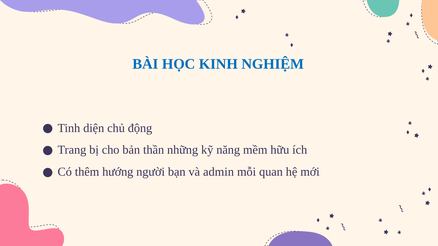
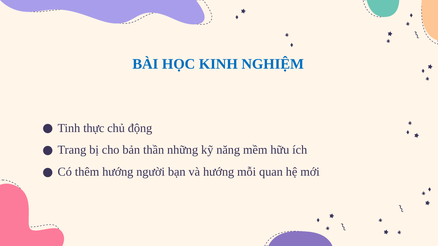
diện: diện -> thực (94, 128)
và admin: admin -> hướng (219, 172)
